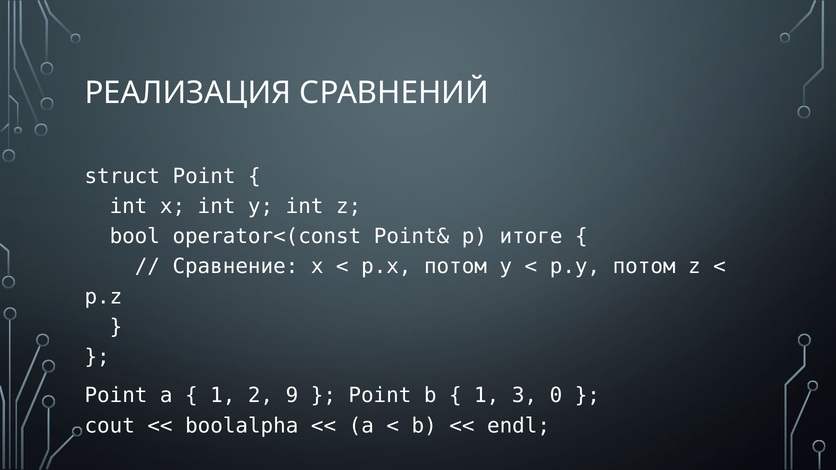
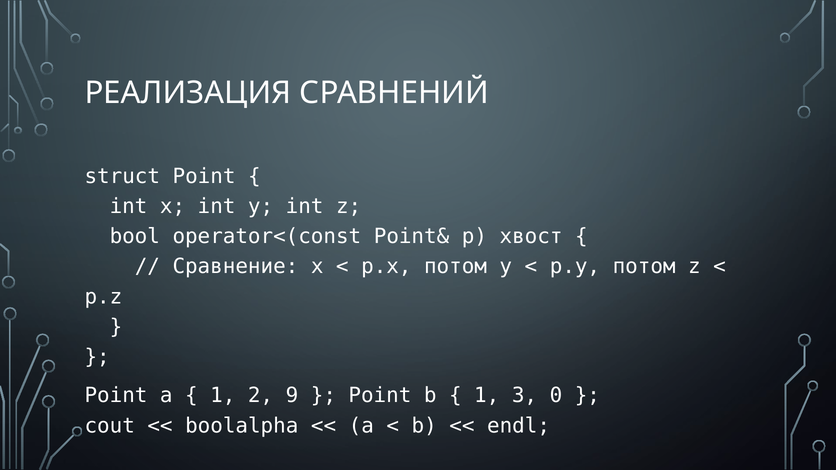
итоге: итоге -> хвост (531, 237)
